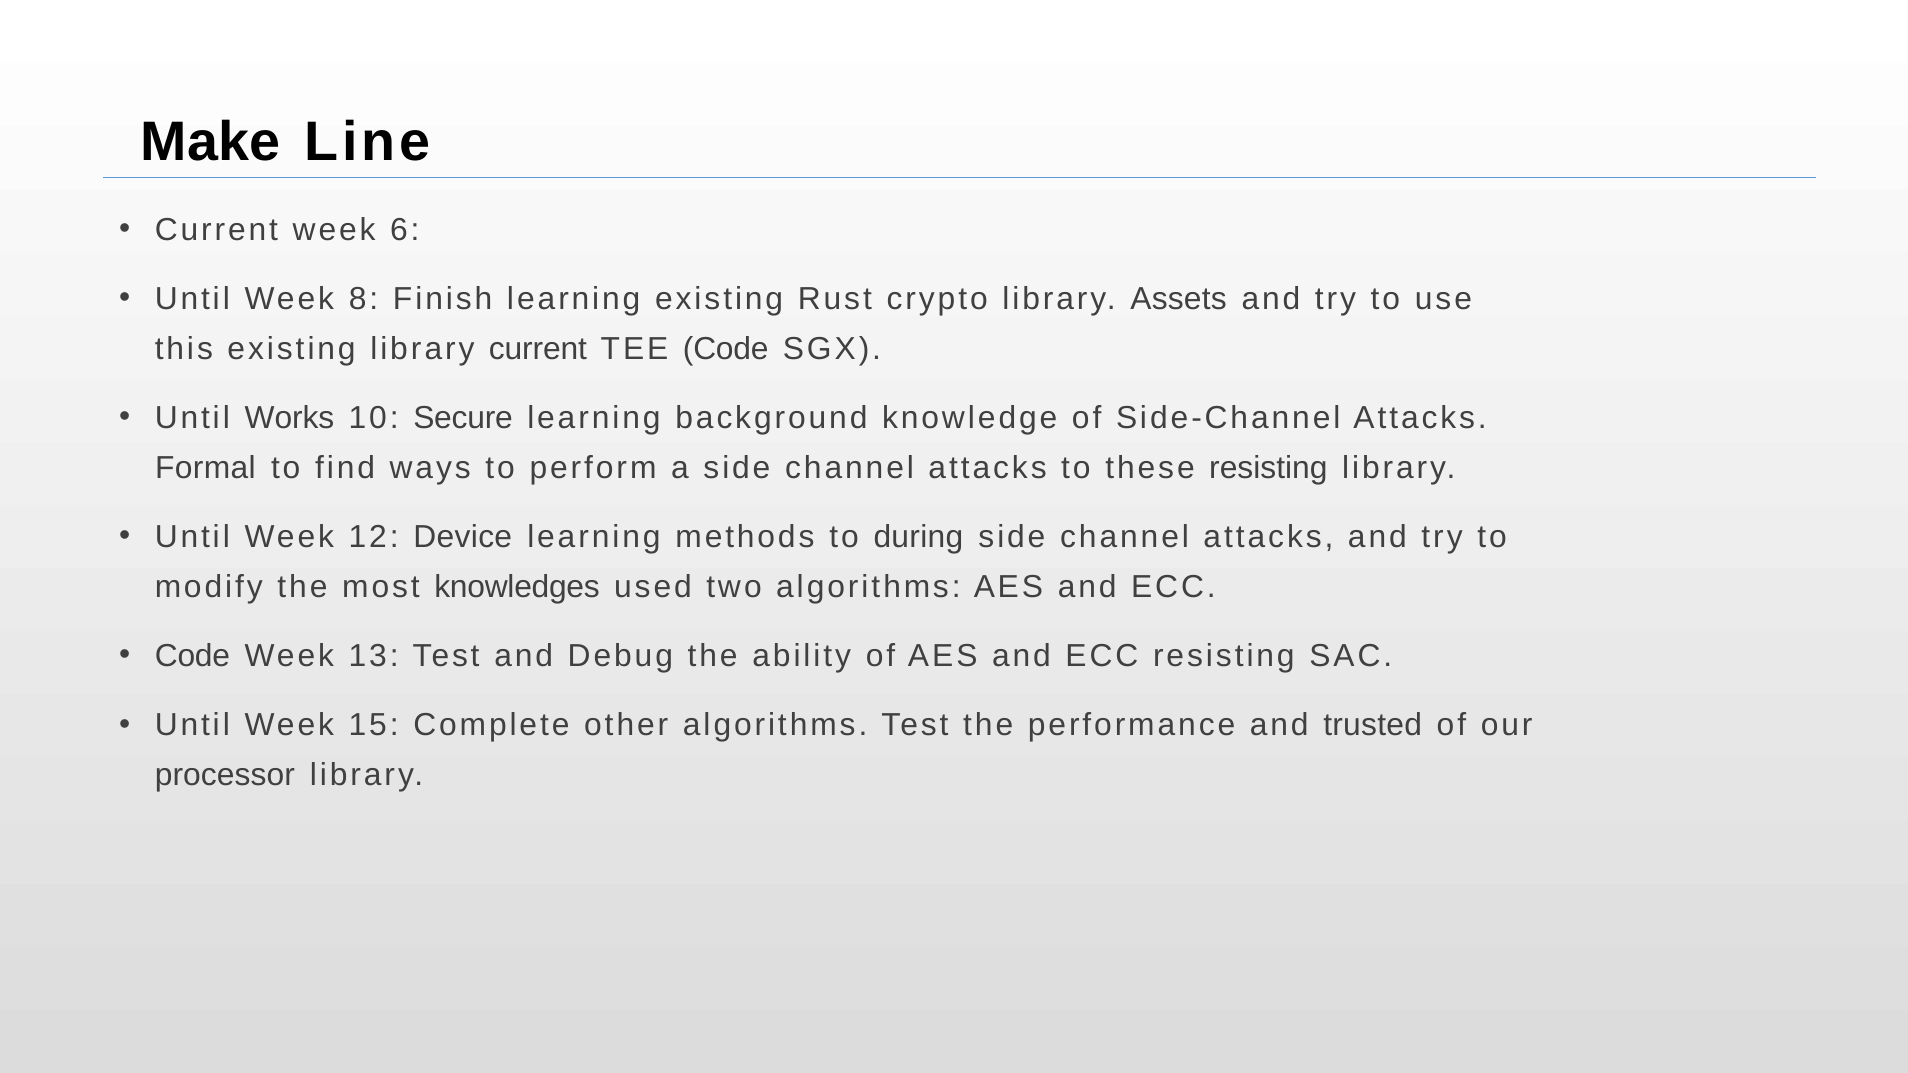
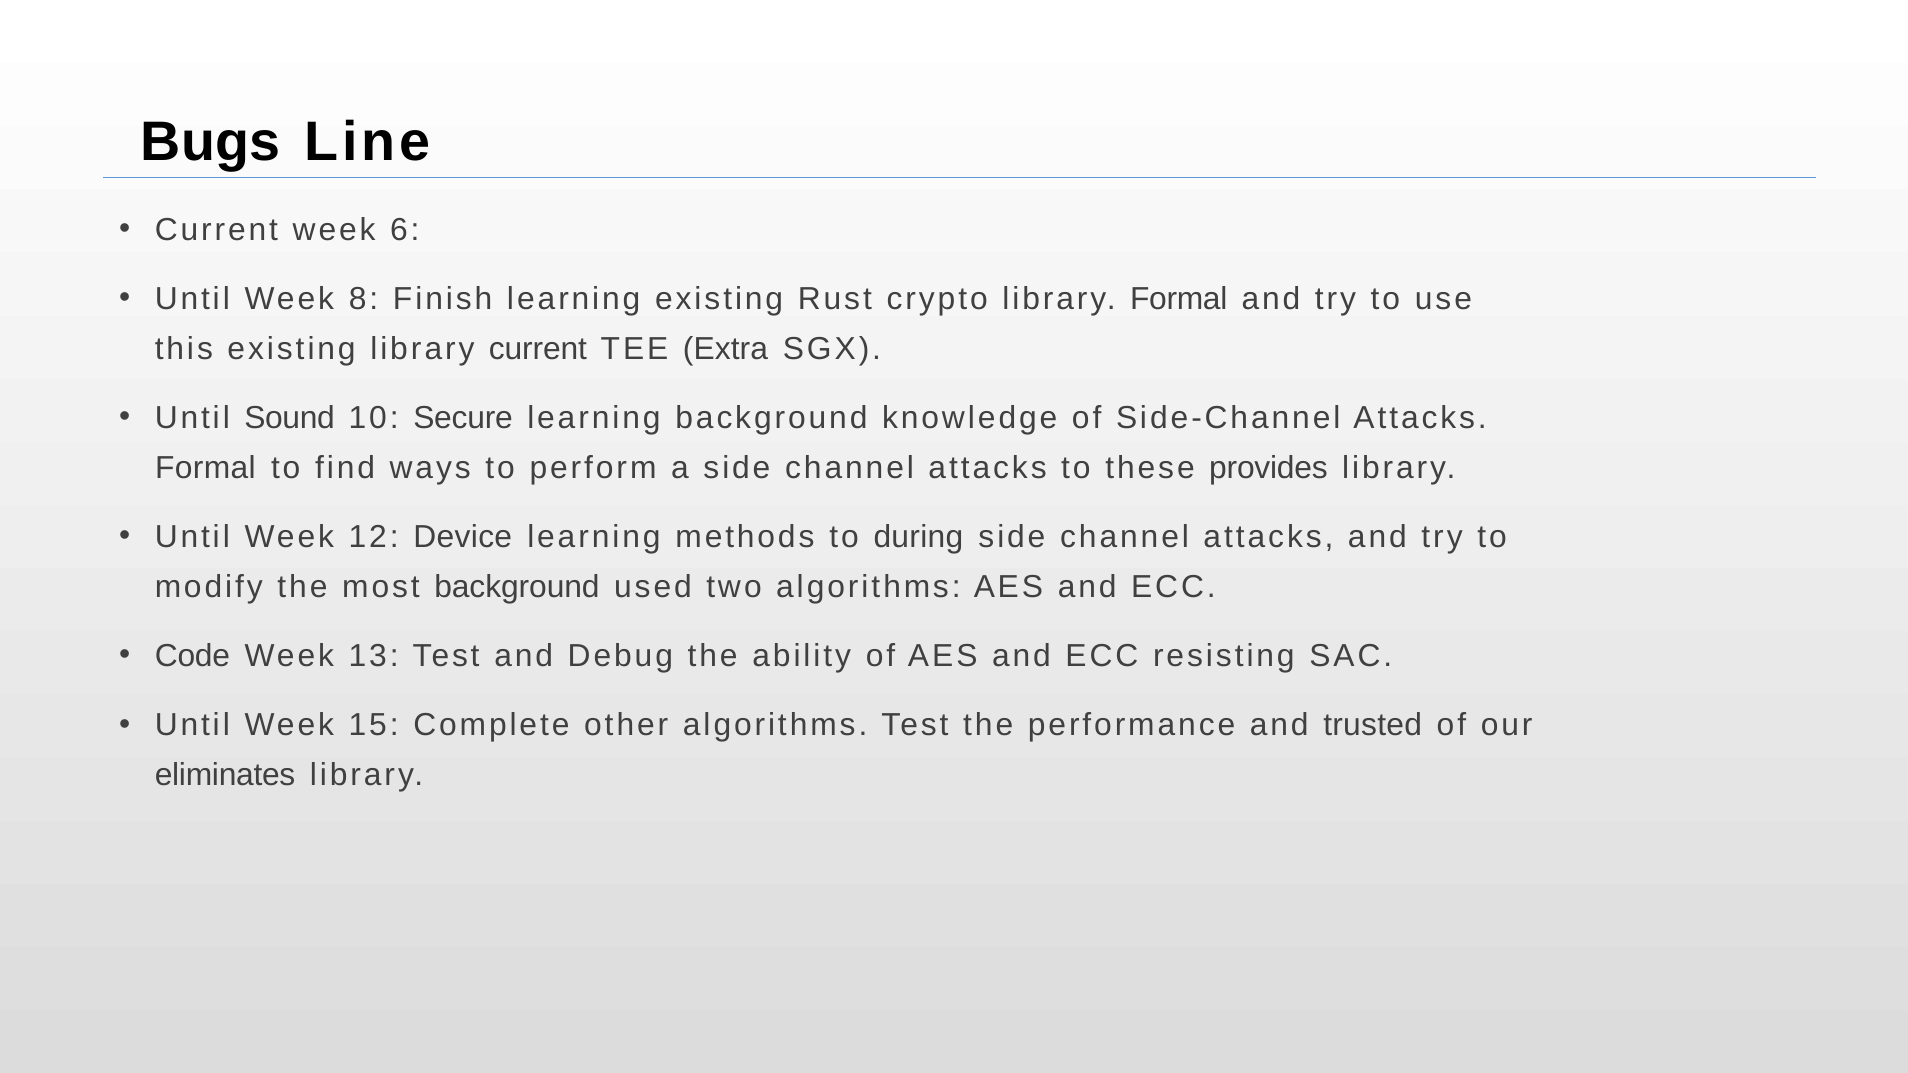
Make: Make -> Bugs (211, 142)
library Assets: Assets -> Formal (1179, 299)
TEE Code: Code -> Extra (726, 349)
Works: Works -> Sound (290, 418)
these resisting: resisting -> provides (1268, 468)
most knowledges: knowledges -> background (517, 587)
processor: processor -> eliminates (225, 775)
